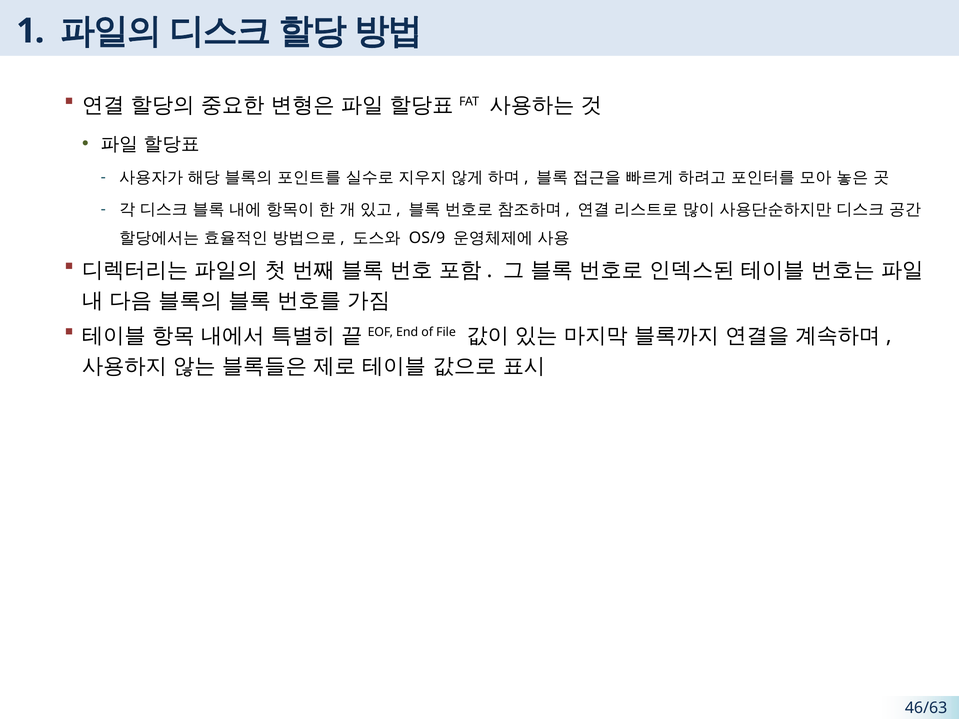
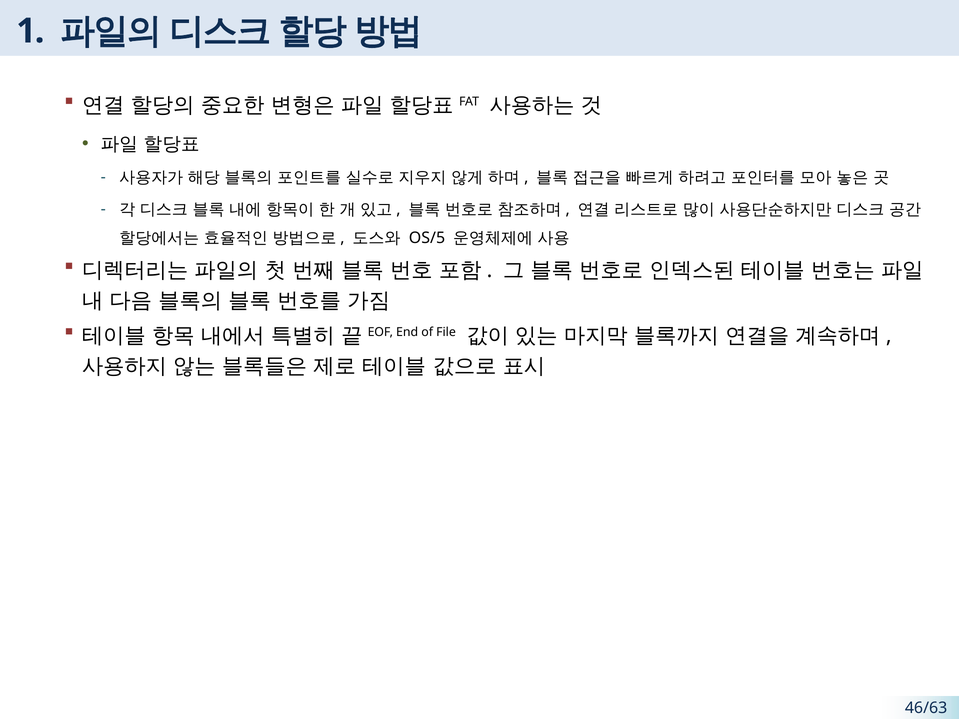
OS/9: OS/9 -> OS/5 (427, 238)
